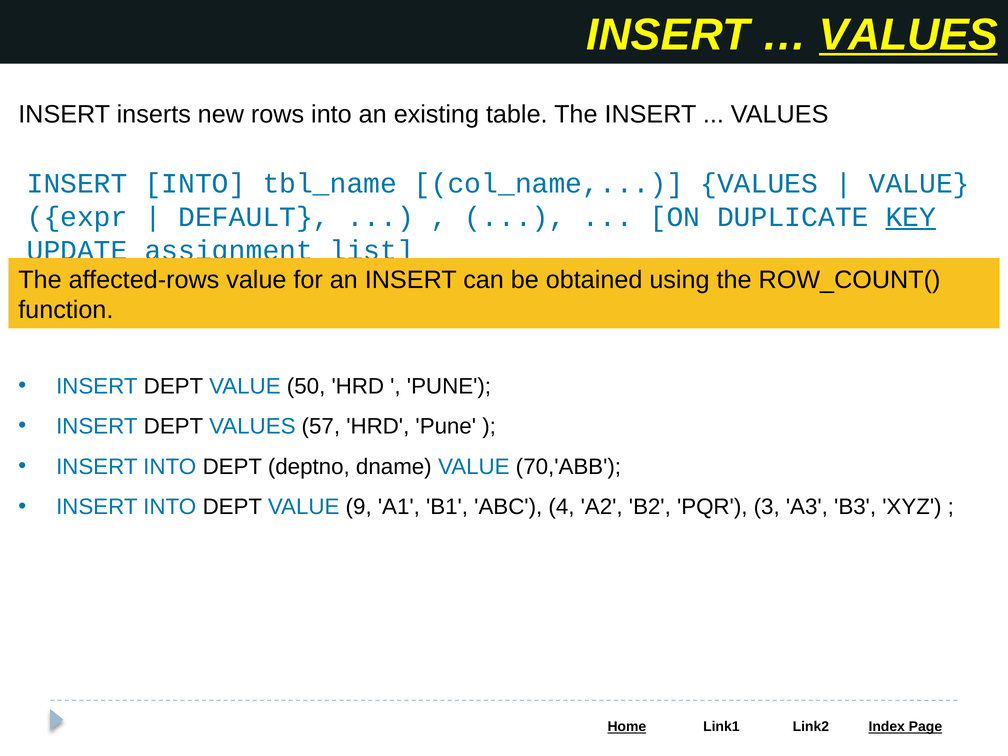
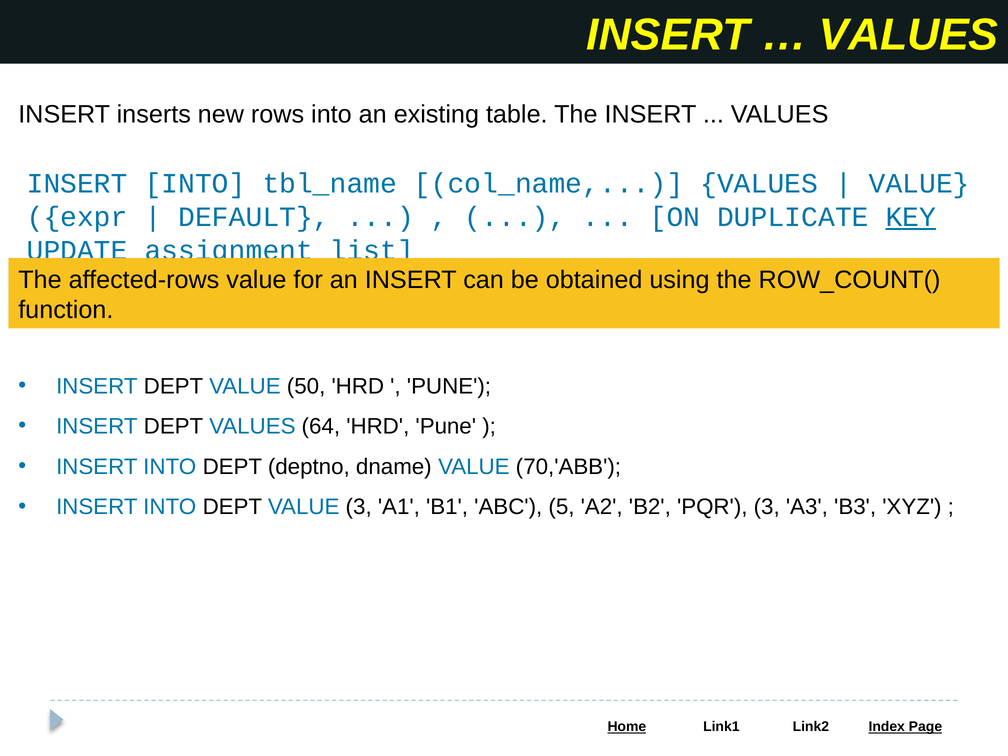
VALUES underline: present -> none (909, 35)
57: 57 -> 64 (321, 426)
VALUE 9: 9 -> 3 (359, 507)
4: 4 -> 5 (561, 507)
